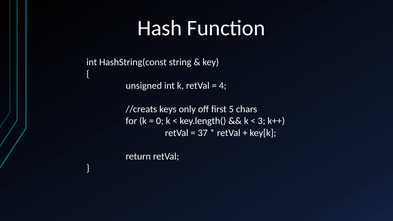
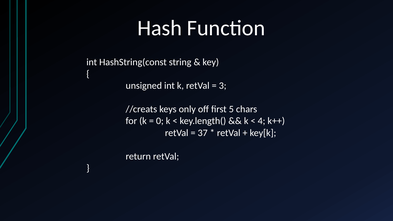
4: 4 -> 3 (223, 86)
3: 3 -> 4 (262, 121)
